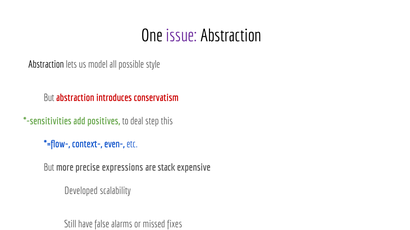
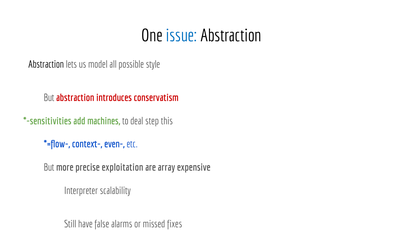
issue colour: purple -> blue (182, 36)
positives: positives -> machines (104, 121)
expressions: expressions -> exploitation (123, 168)
stack: stack -> array (166, 168)
Developed: Developed -> Interpreter (81, 191)
